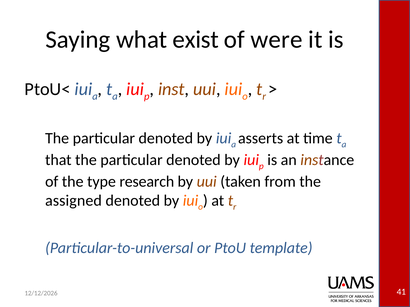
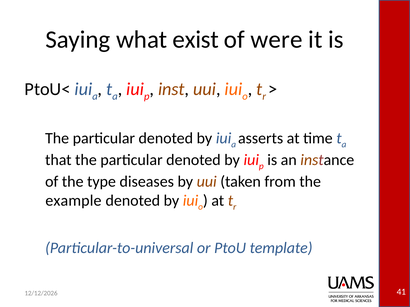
research: research -> diseases (147, 182)
assigned: assigned -> example (73, 201)
